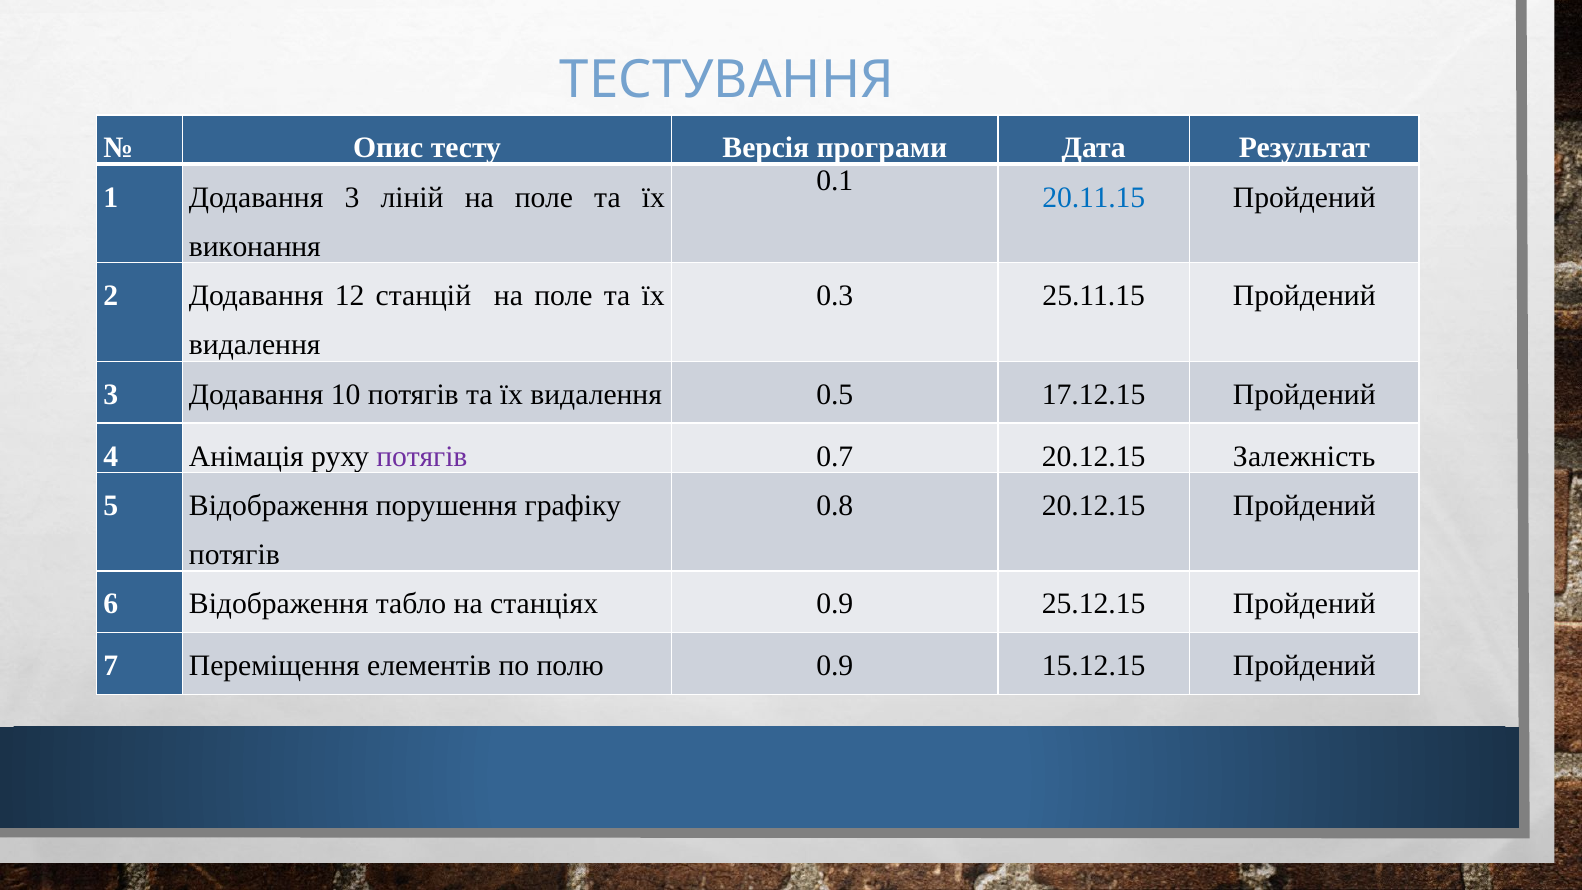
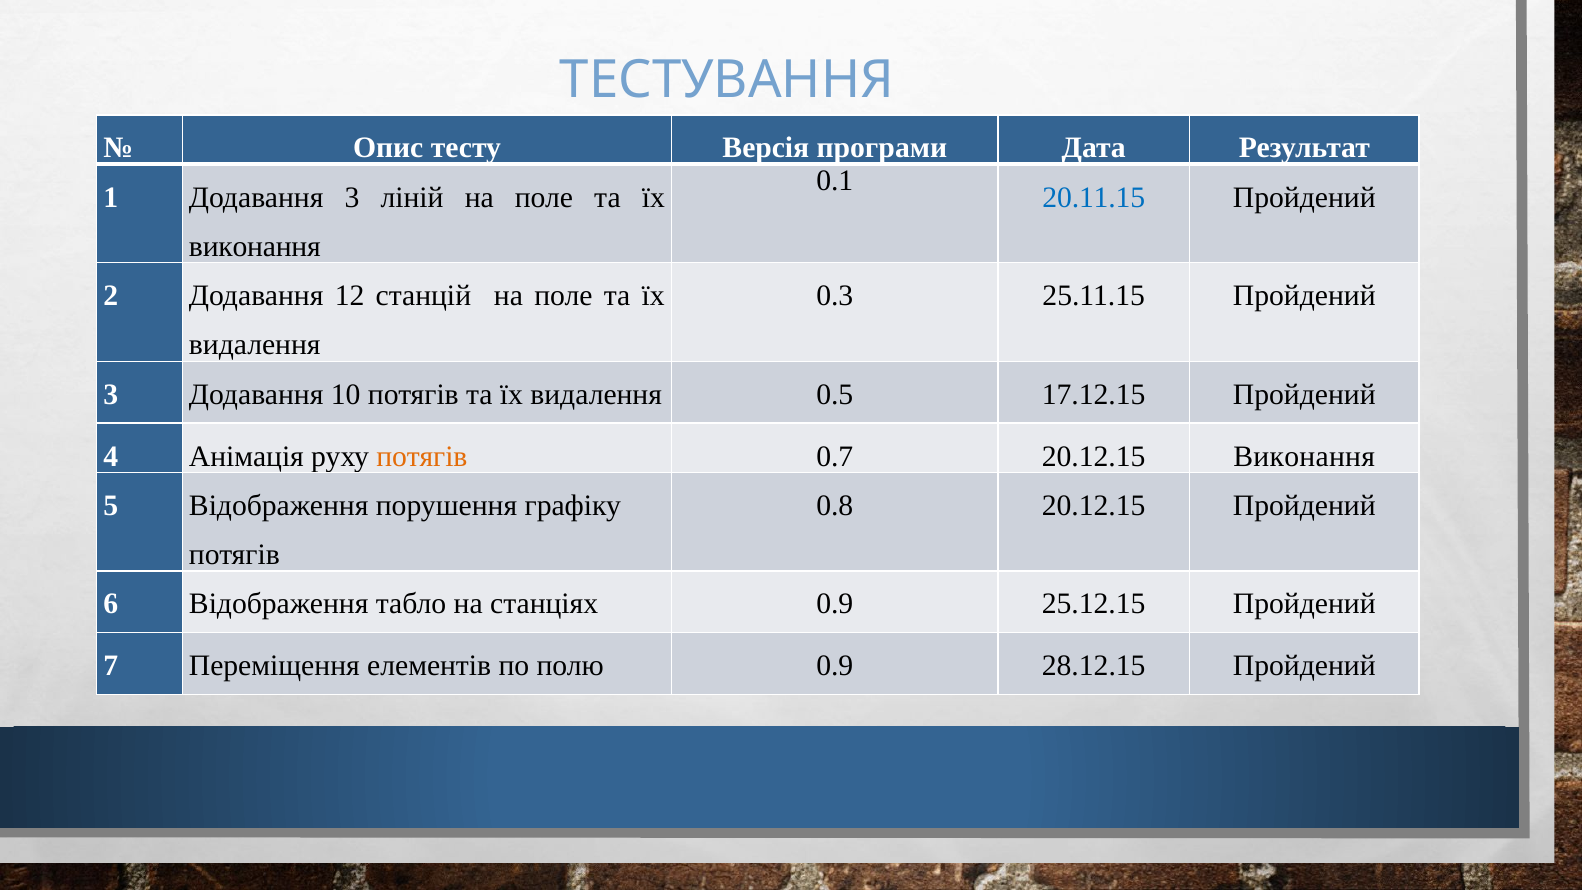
потягів colour: purple -> orange (422, 456)
20.12.15 Залежність: Залежність -> Виконання (1304, 456)
15.12.15: 15.12.15 -> 28.12.15 (1094, 666)
